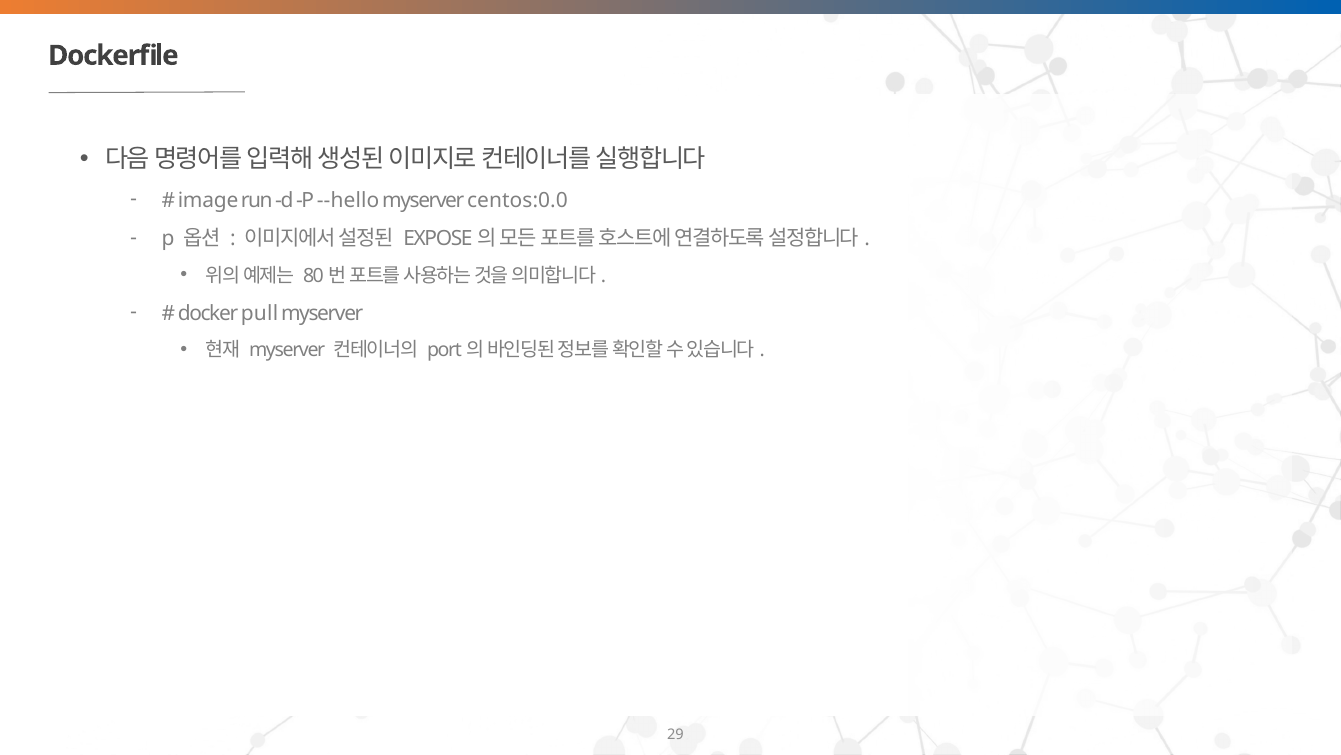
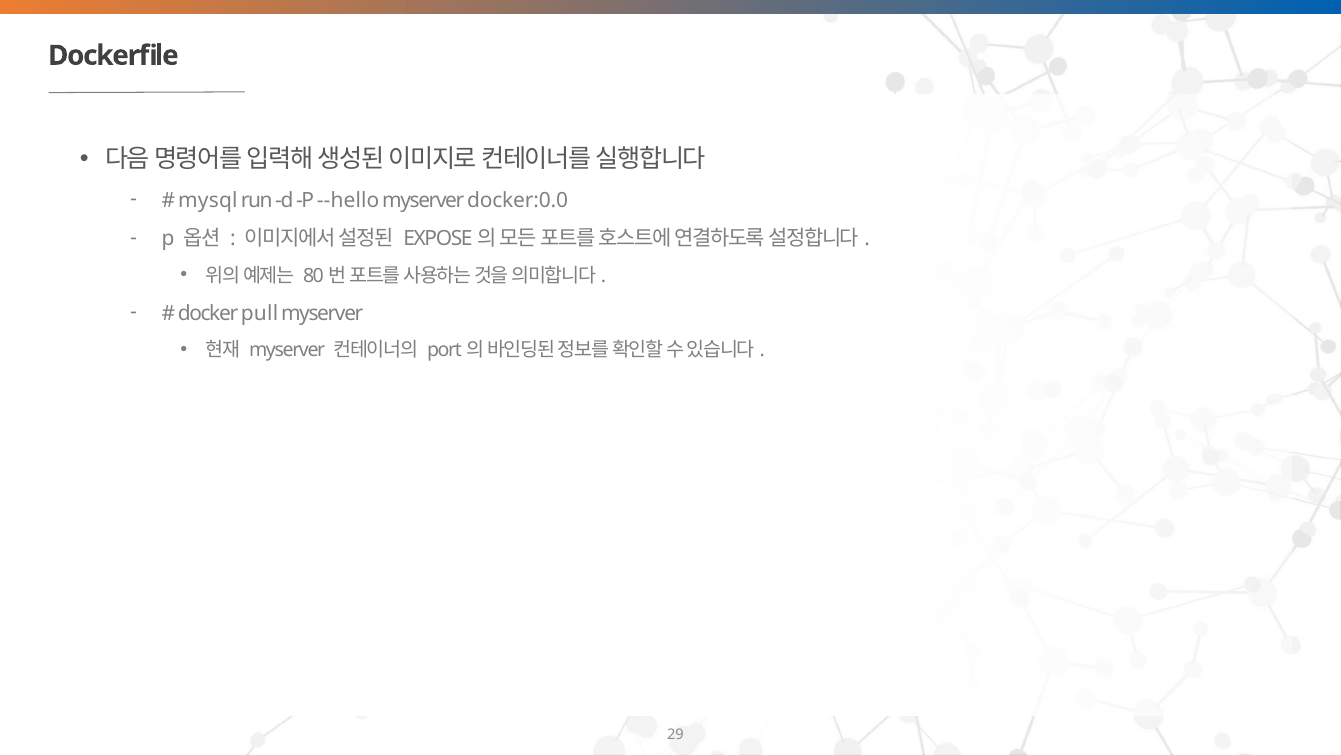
image: image -> mysql (208, 200)
centos:0.0: centos:0.0 -> docker:0.0 (518, 200)
